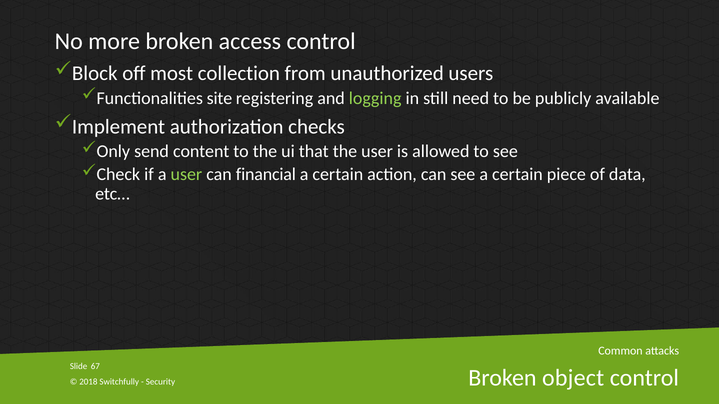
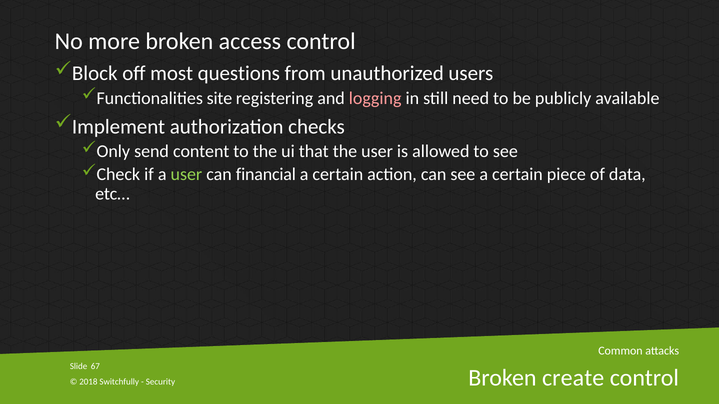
collection: collection -> questions (239, 73)
logging colour: light green -> pink (375, 98)
object: object -> create (573, 378)
